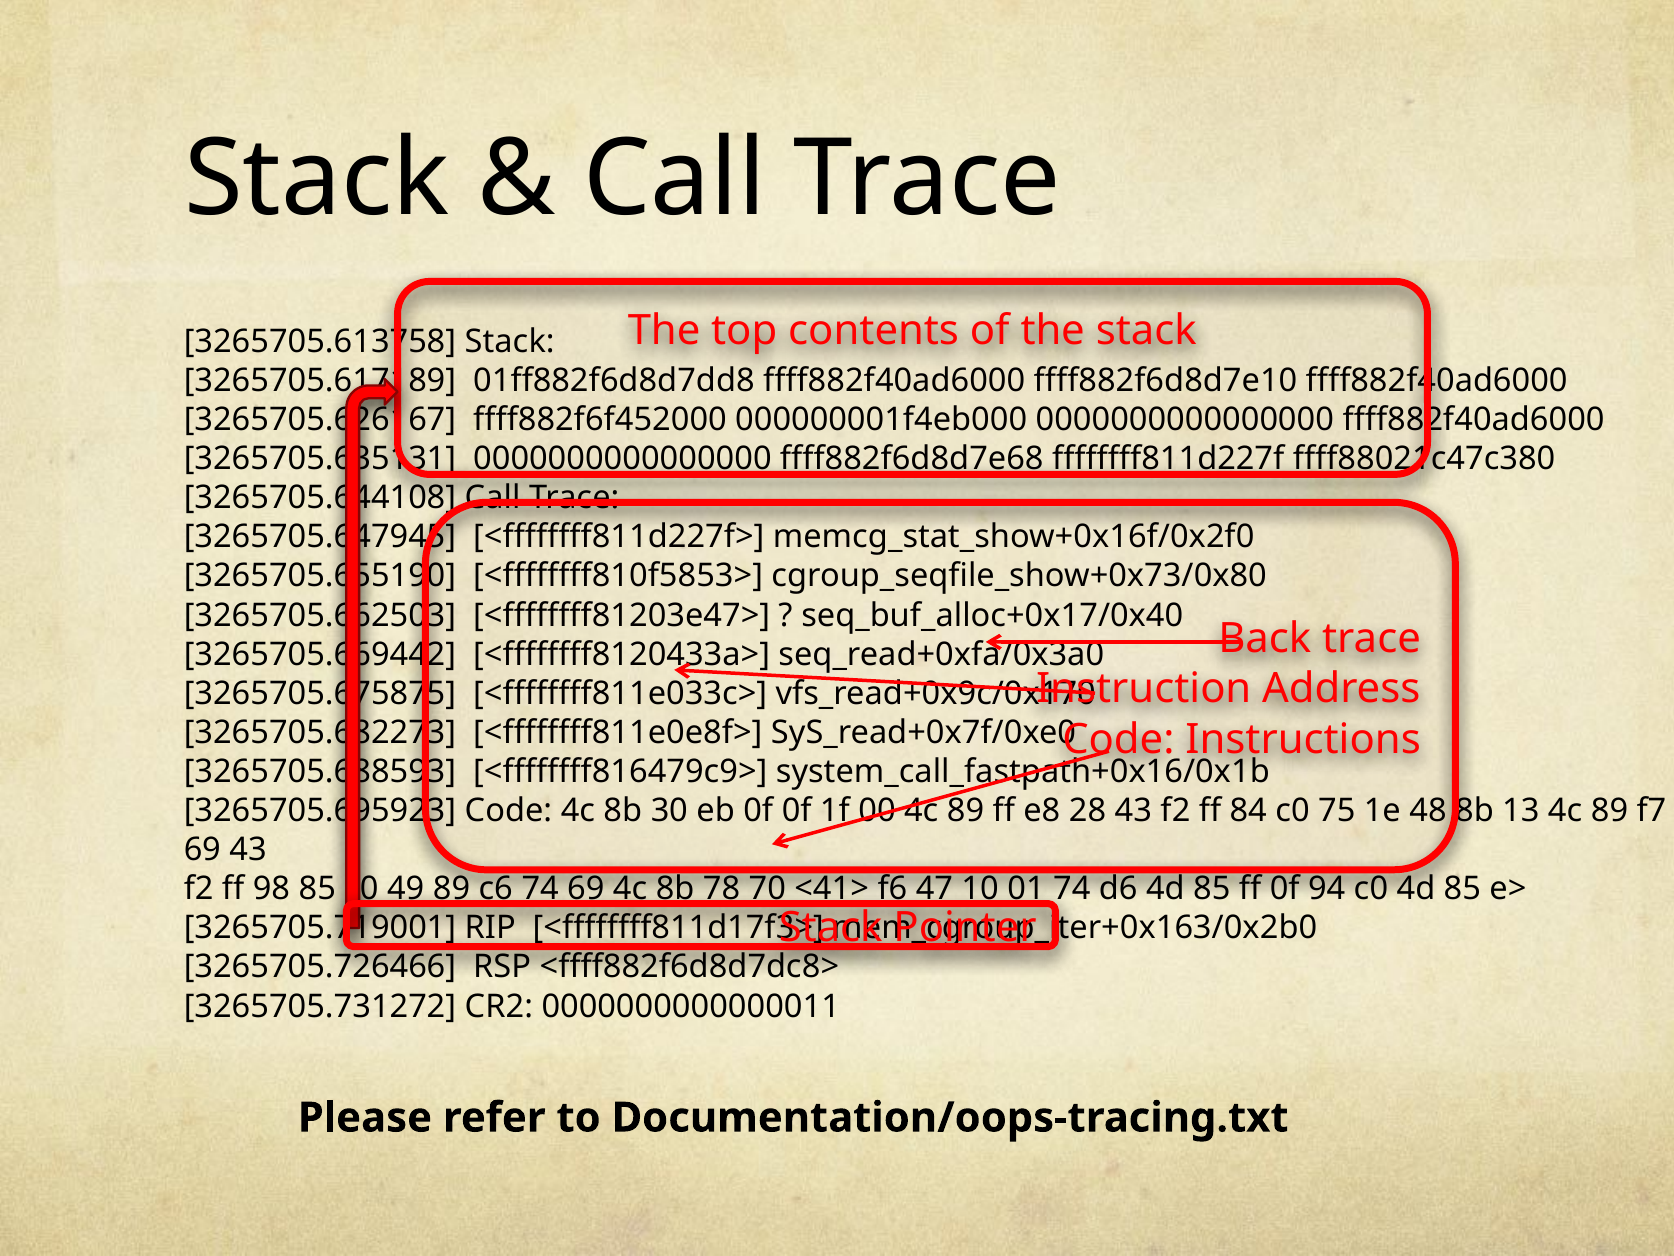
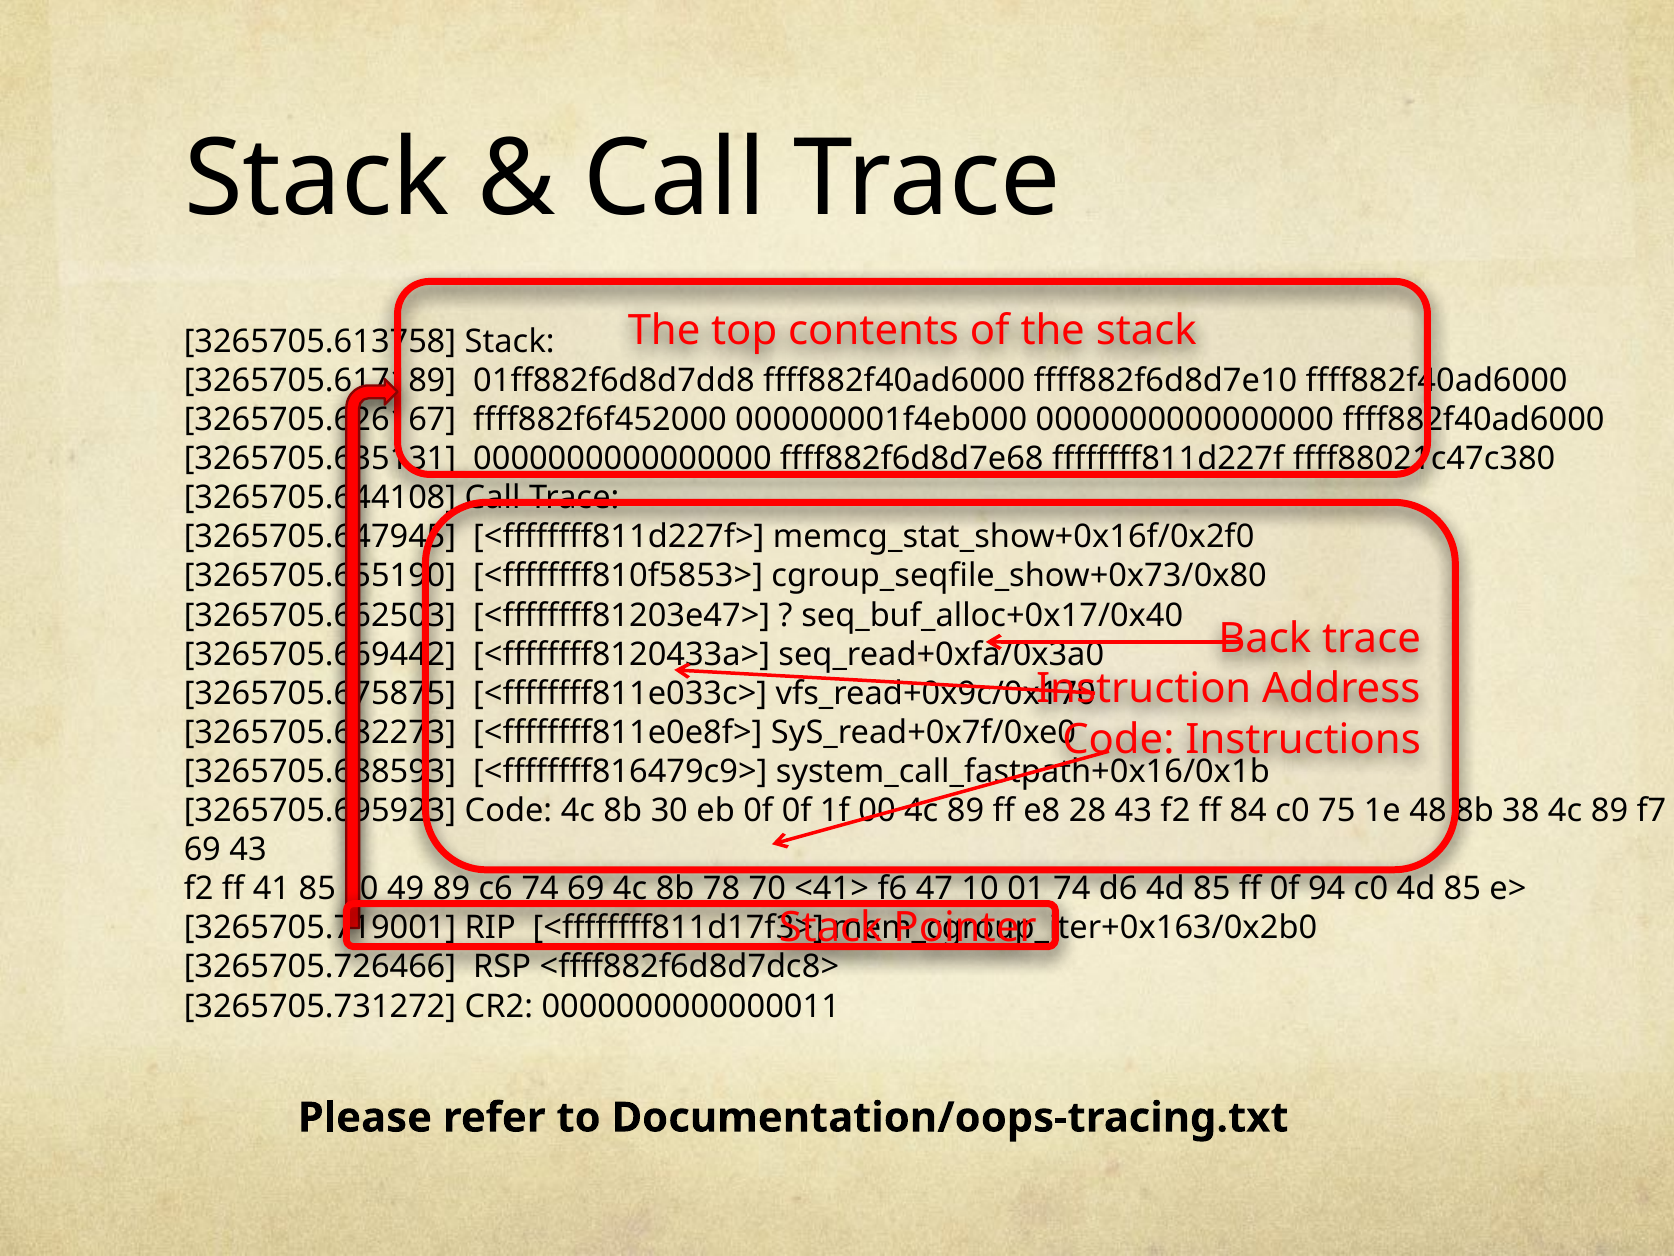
13: 13 -> 38 (1521, 811)
98: 98 -> 41 (271, 889)
